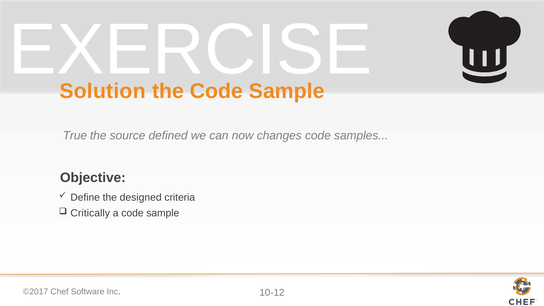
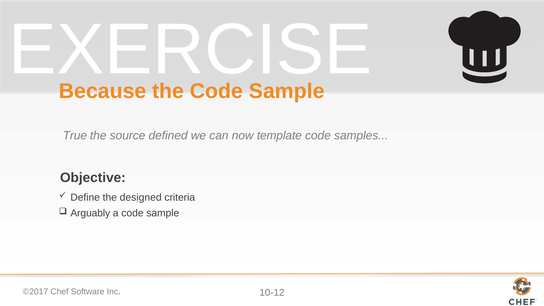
Solution: Solution -> Because (103, 91)
changes: changes -> template (279, 136)
Critically: Critically -> Arguably (90, 213)
